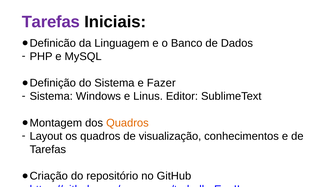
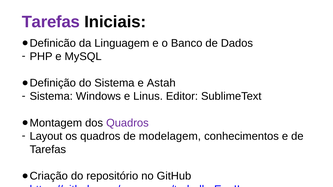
Fazer: Fazer -> Astah (161, 83)
Quadros colour: orange -> purple (127, 123)
visualização: visualização -> modelagem (170, 136)
